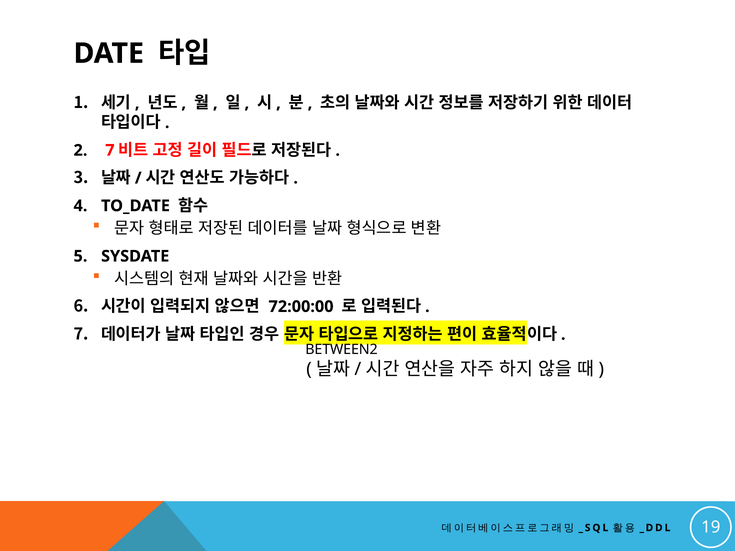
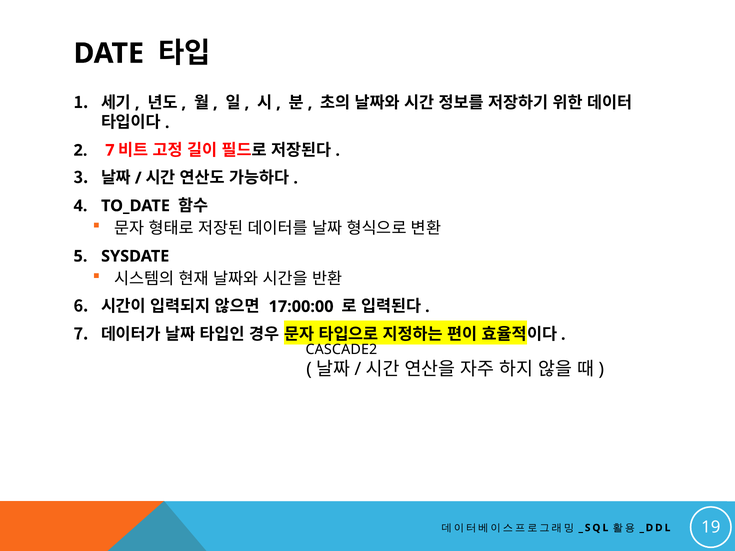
72:00:00: 72:00:00 -> 17:00:00 (301, 307)
BETWEEN2: BETWEEN2 -> CASCADE2 (341, 350)
